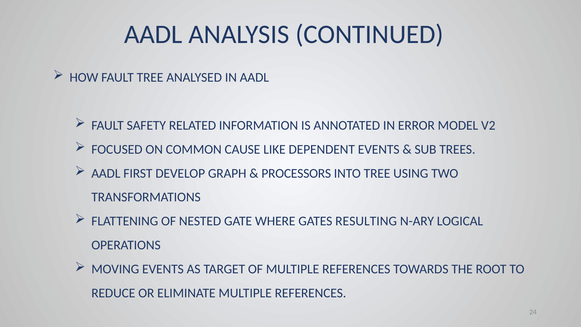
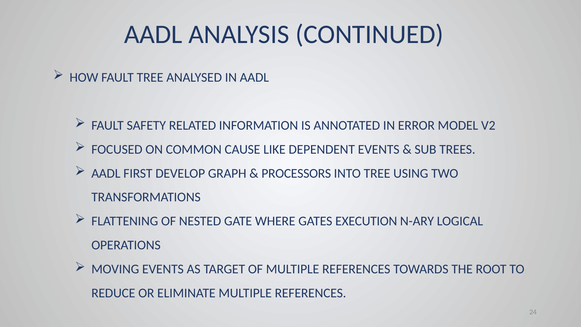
RESULTING: RESULTING -> EXECUTION (366, 221)
